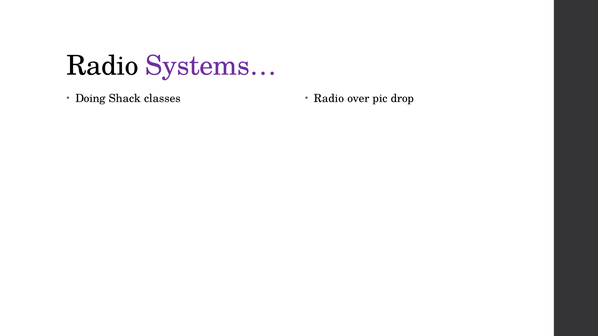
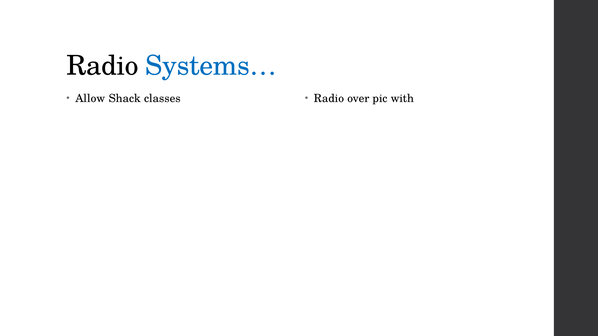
Systems… colour: purple -> blue (211, 66)
Doing: Doing -> Allow (90, 98)
drop: drop -> with (402, 98)
